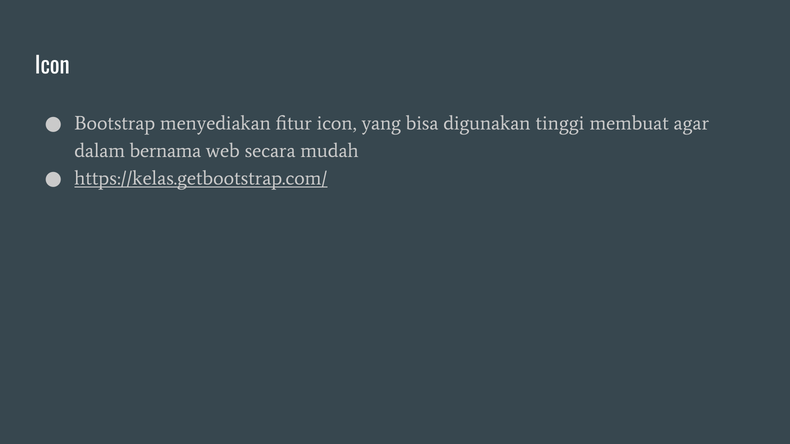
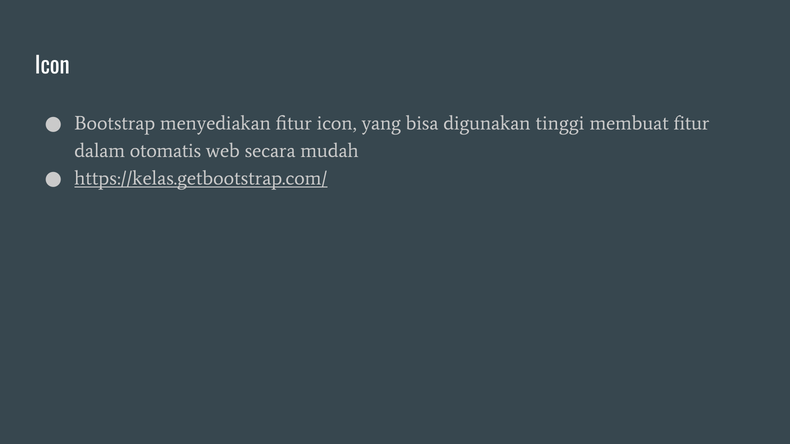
membuat agar: agar -> fitur (691, 123)
bernama: bernama -> otomatis (165, 151)
